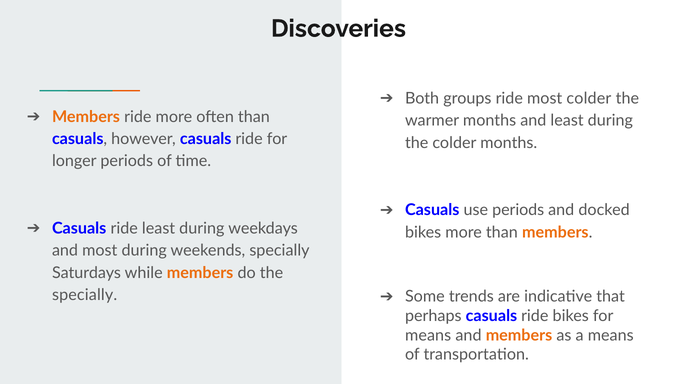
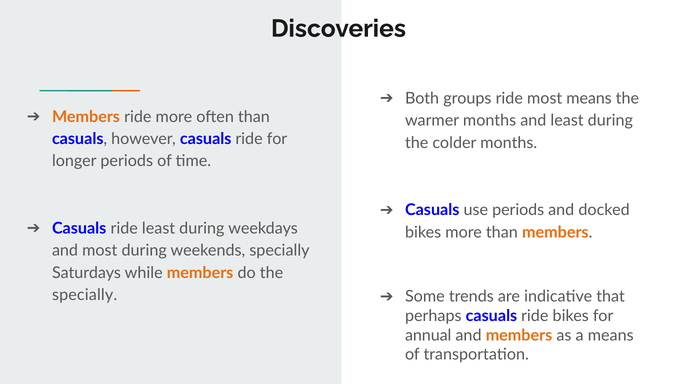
most colder: colder -> means (589, 98)
means: means -> annual (428, 335)
